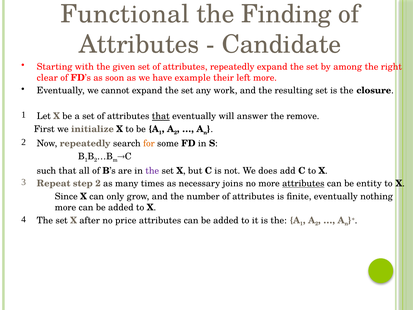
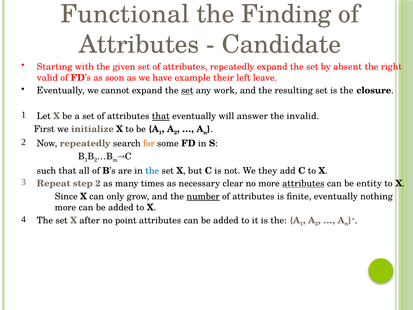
among: among -> absent (348, 67)
clear: clear -> valid (47, 78)
left more: more -> leave (265, 78)
set underline: none -> present (187, 91)
remove: remove -> invalid (303, 116)
the colour: purple -> blue (152, 171)
does: does -> they (268, 171)
joins: joins -> clear (233, 183)
number underline: none -> present (203, 196)
price: price -> point (126, 220)
